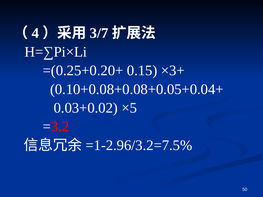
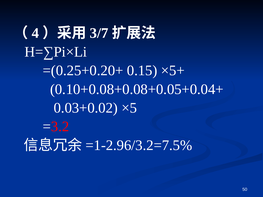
×3+: ×3+ -> ×5+ (173, 71)
